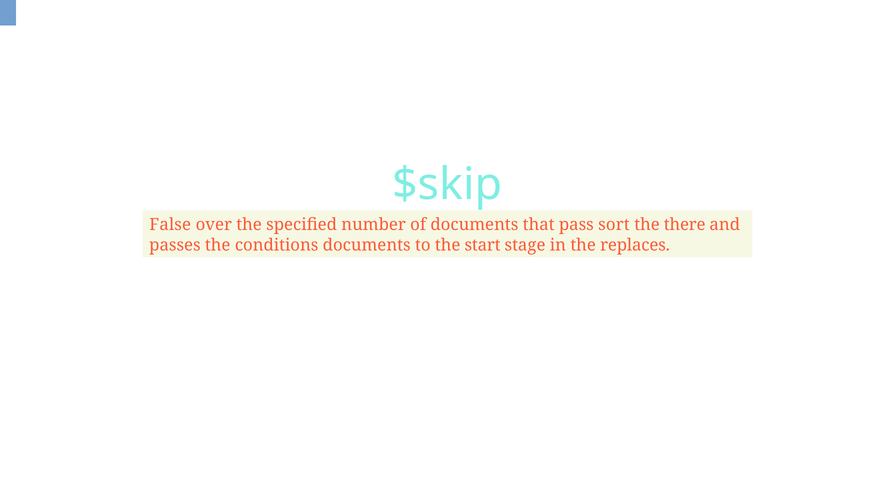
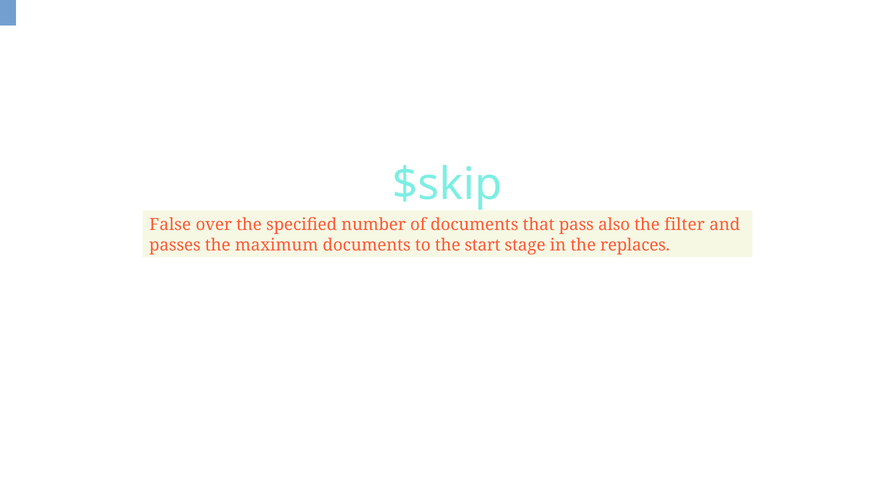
sort: sort -> also (614, 225)
there: there -> filter (685, 225)
conditions: conditions -> maximum (277, 245)
